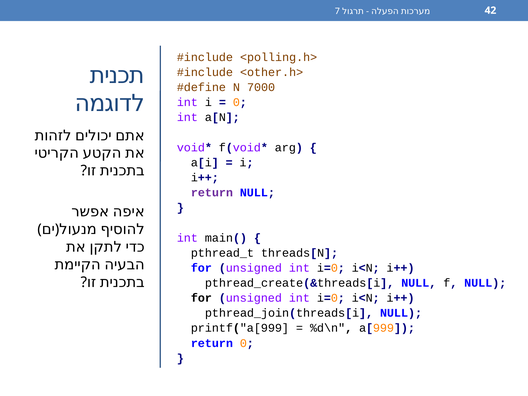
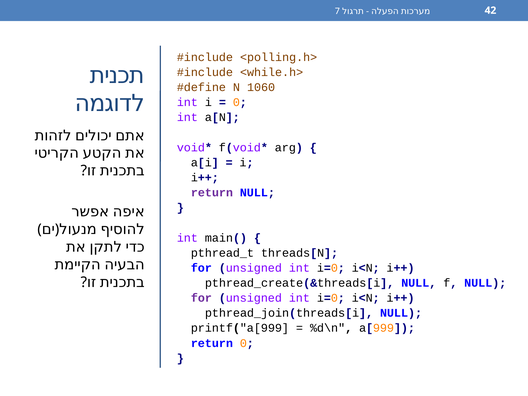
<other.h>: <other.h> -> <while.h> (272, 72)
7000: 7000 -> 1060 (261, 87)
for colour: black -> purple (201, 298)
